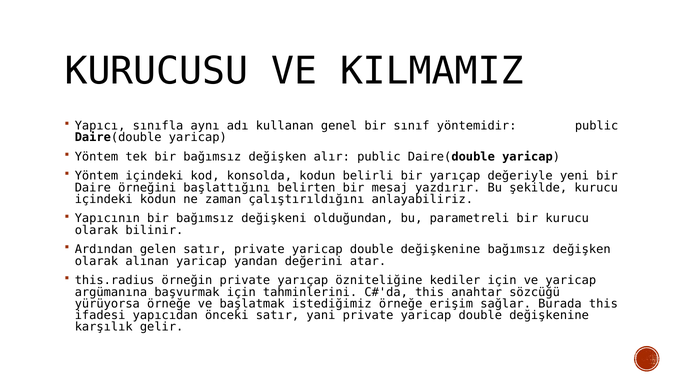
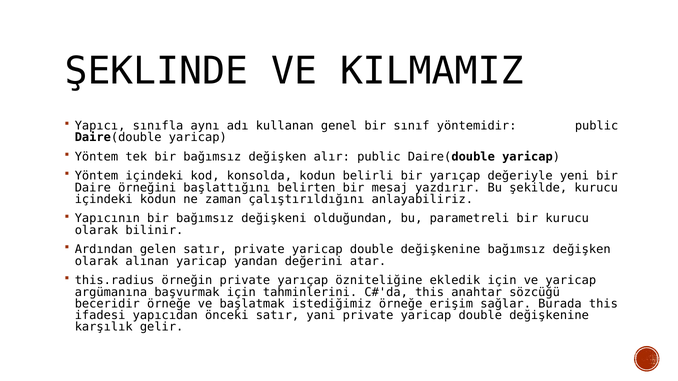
KURUCUSU: KURUCUSU -> ŞEKLINDE (156, 71)
kediler: kediler -> ekledik (455, 281)
yürüyorsa: yürüyorsa -> beceridir (107, 304)
